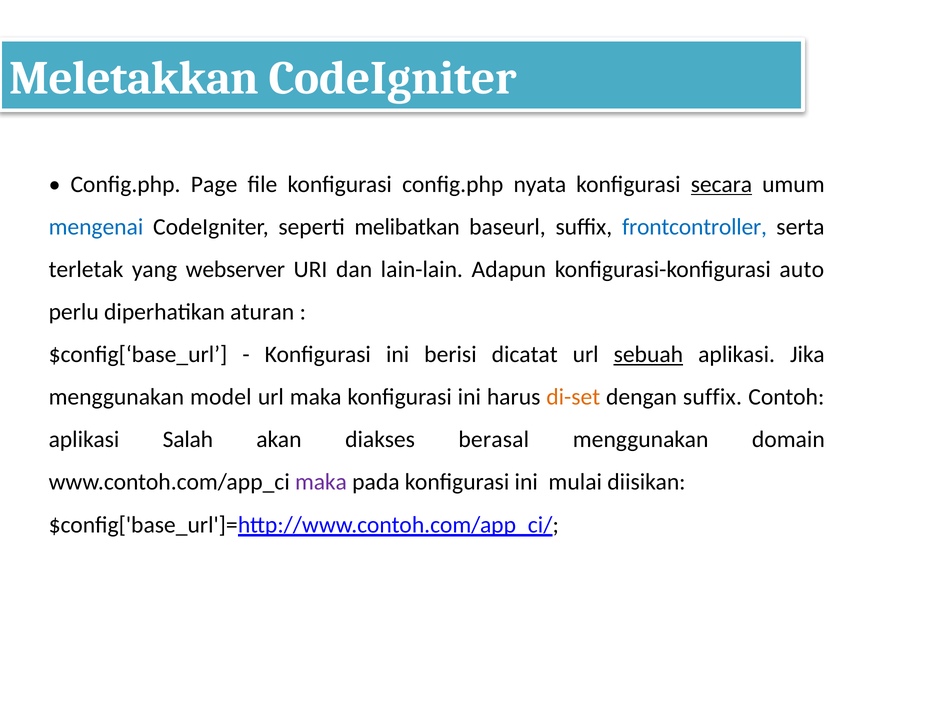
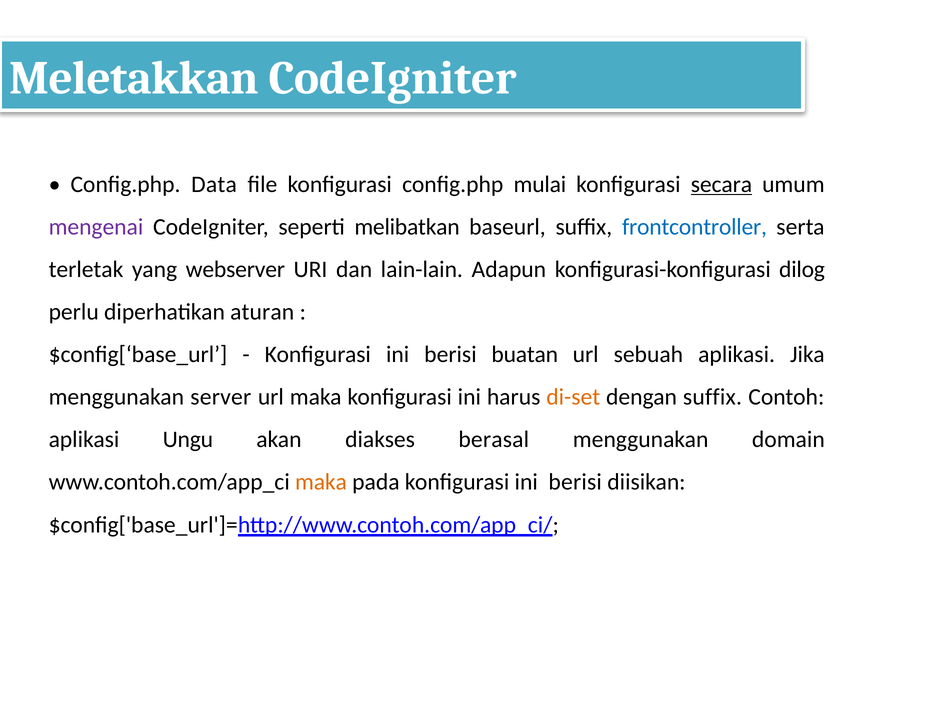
Page: Page -> Data (214, 184)
nyata: nyata -> mulai (540, 184)
mengenai colour: blue -> purple (96, 227)
auto: auto -> dilog (802, 269)
dicatat: dicatat -> buatan (525, 354)
sebuah underline: present -> none (648, 354)
model: model -> server (221, 397)
Salah: Salah -> Ungu (188, 439)
maka colour: purple -> orange (321, 482)
pada konfigurasi ini mulai: mulai -> berisi (575, 482)
